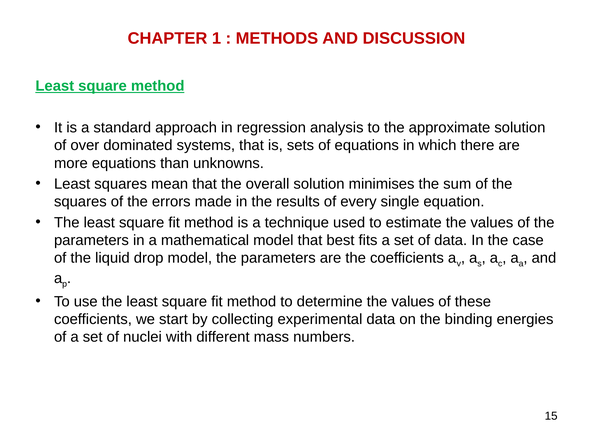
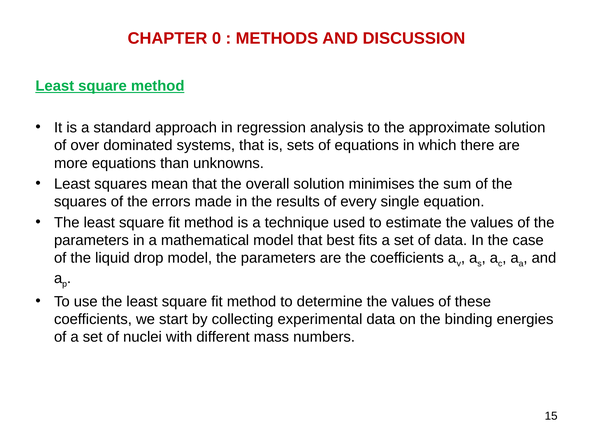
1: 1 -> 0 (217, 38)
